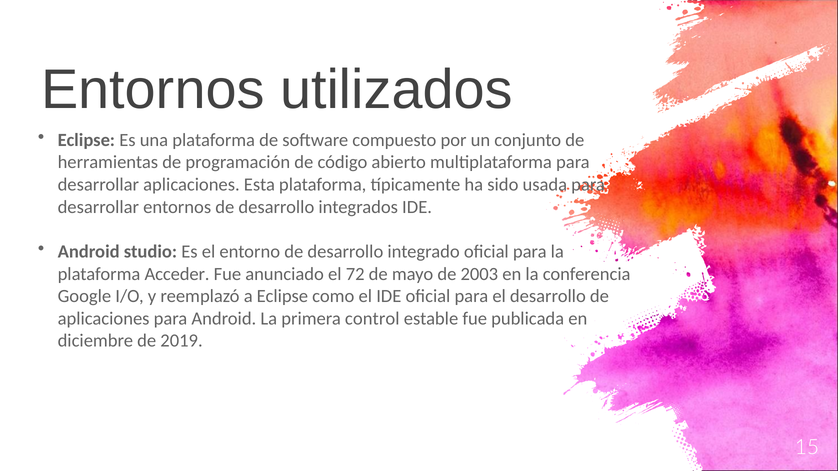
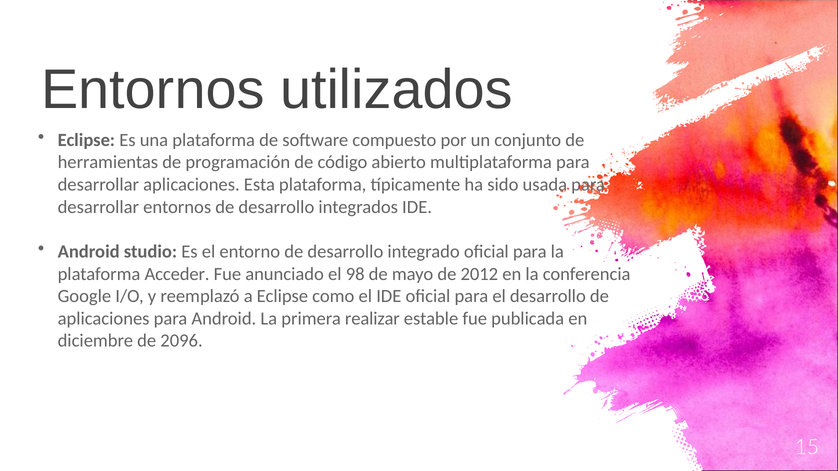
72: 72 -> 98 (355, 274)
2003: 2003 -> 2012 (479, 274)
control: control -> realizar (372, 319)
2019: 2019 -> 2096 (182, 341)
